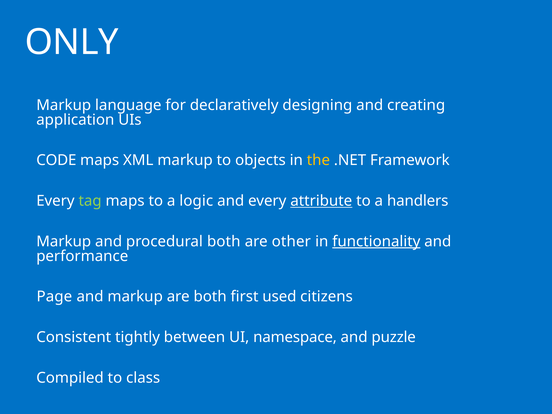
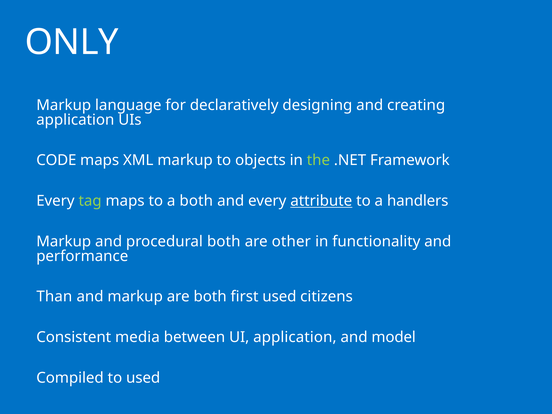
the colour: yellow -> light green (318, 160)
a logic: logic -> both (196, 201)
functionality underline: present -> none (376, 241)
Page: Page -> Than (54, 297)
tightly: tightly -> media (137, 337)
UI namespace: namespace -> application (295, 337)
puzzle: puzzle -> model (394, 337)
to class: class -> used (143, 378)
